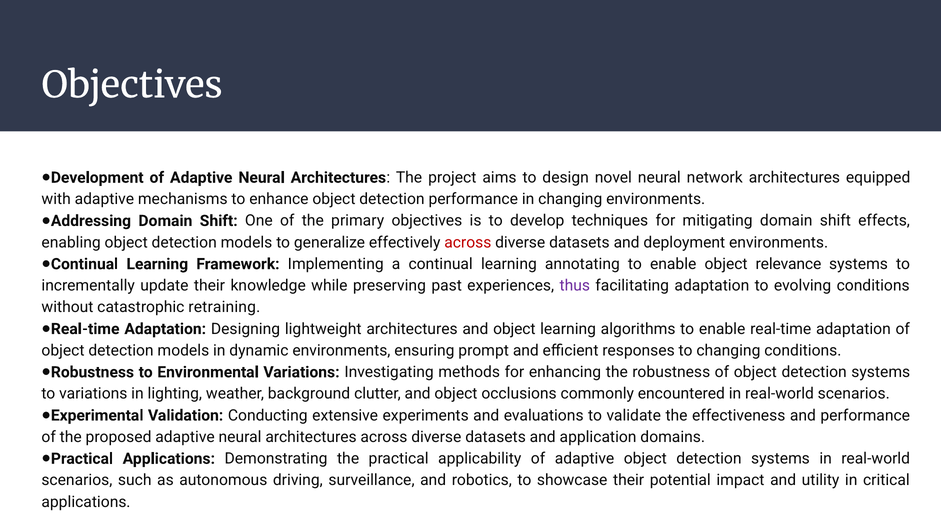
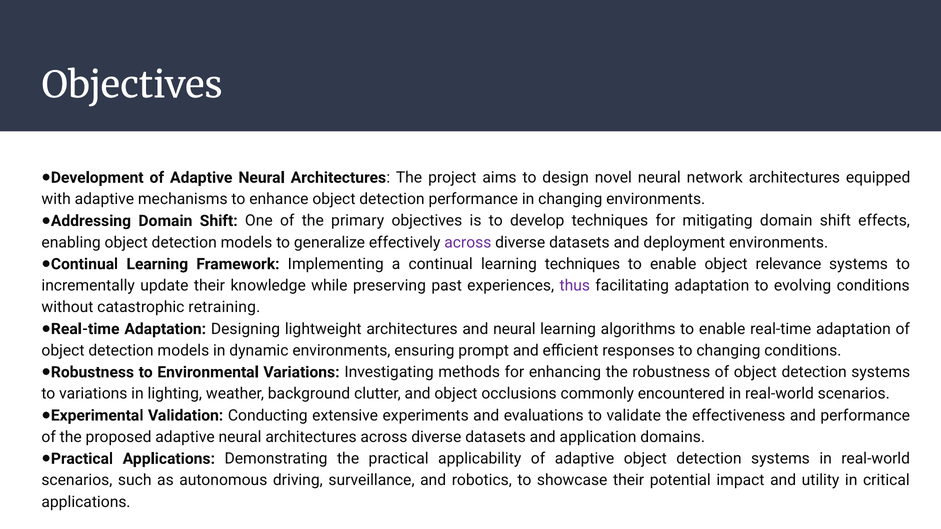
across colour: red -> purple (468, 243)
learning annotating: annotating -> techniques (582, 264)
architectures and object: object -> neural (514, 329)
